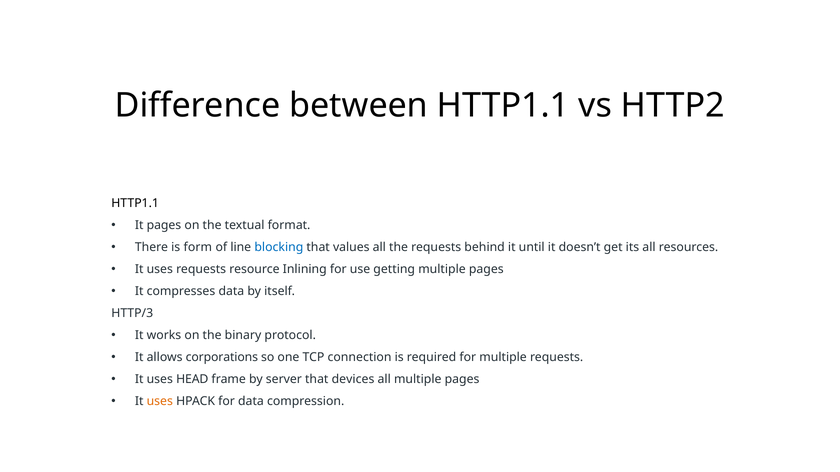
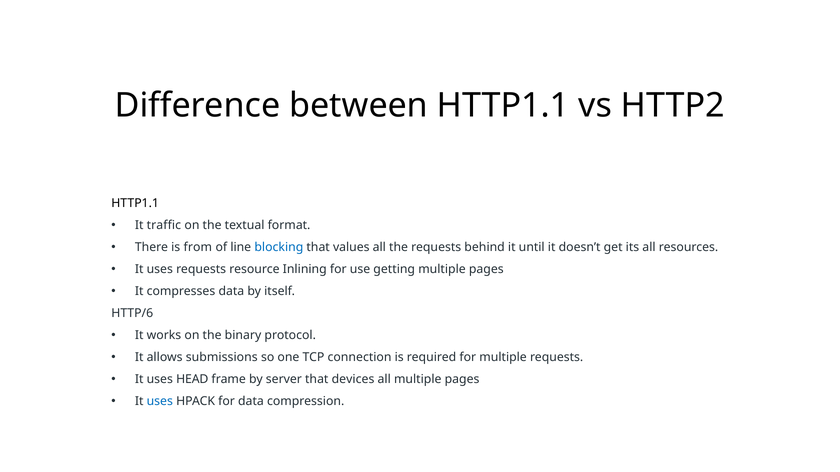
It pages: pages -> traffic (164, 225)
form: form -> from (198, 247)
HTTP/3: HTTP/3 -> HTTP/6 (132, 313)
corporations: corporations -> submissions (222, 357)
uses colour: orange -> blue (160, 401)
